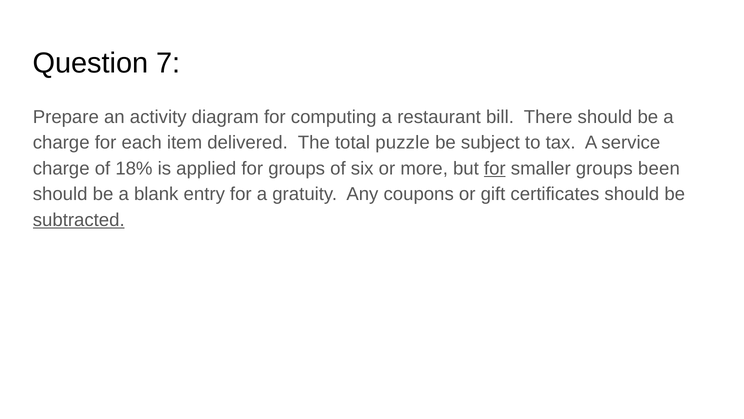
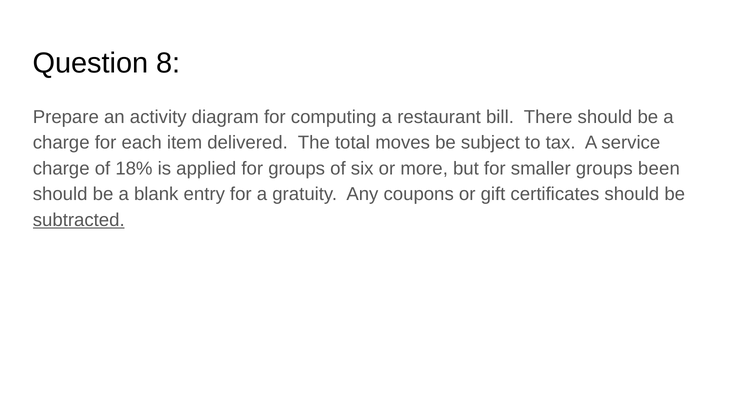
7: 7 -> 8 (168, 63)
puzzle: puzzle -> moves (403, 143)
for underline: present -> none (495, 168)
